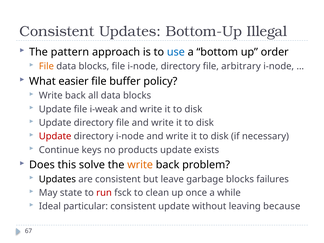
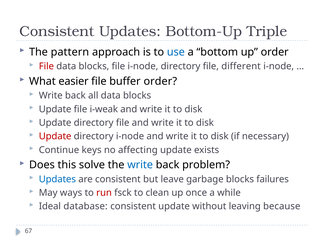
Illegal: Illegal -> Triple (267, 31)
File colour: orange -> red (46, 66)
arbitrary: arbitrary -> different (241, 66)
buffer policy: policy -> order (160, 81)
products: products -> affecting (138, 150)
write colour: orange -> blue (140, 165)
Updates colour: black -> blue (57, 179)
state: state -> ways (71, 193)
particular: particular -> database (86, 206)
